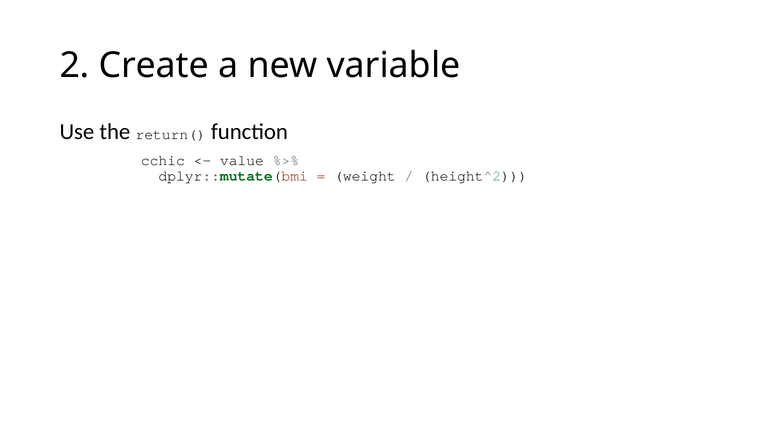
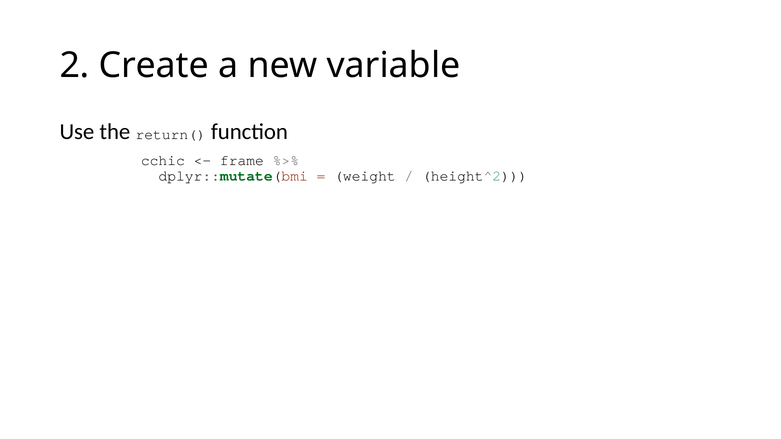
value: value -> frame (242, 160)
